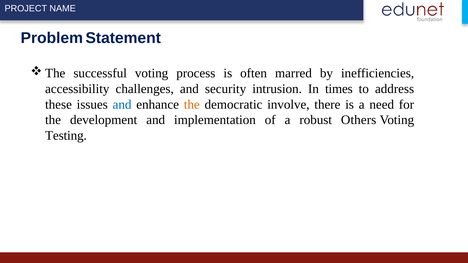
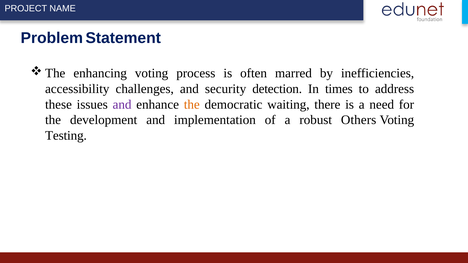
successful: successful -> enhancing (100, 73)
intrusion: intrusion -> detection (277, 89)
and colour: blue -> purple (122, 105)
involve: involve -> waiting (288, 105)
